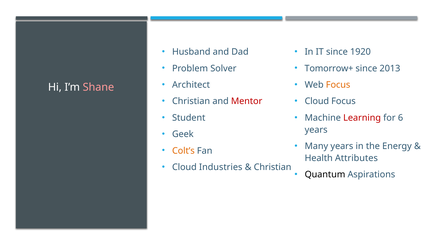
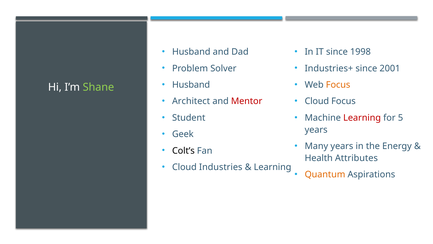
1920: 1920 -> 1998 (360, 52)
Tomorrow+: Tomorrow+ -> Industries+ (329, 68)
2013: 2013 -> 2001 (390, 68)
Architect: Architect -> Husband (191, 85)
Shane colour: pink -> light green (98, 87)
Christian: Christian -> Architect (191, 101)
6: 6 -> 5 (401, 118)
Colt’s colour: orange -> black (183, 150)
Christian: Christian -> Learning (273, 167)
Quantum colour: black -> orange (325, 174)
